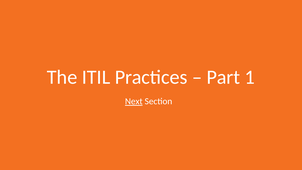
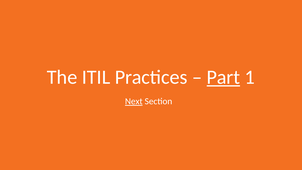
Part underline: none -> present (223, 77)
